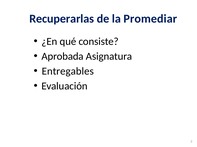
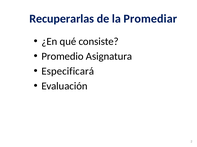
Aprobada: Aprobada -> Promedio (63, 57)
Entregables: Entregables -> Especificará (68, 72)
